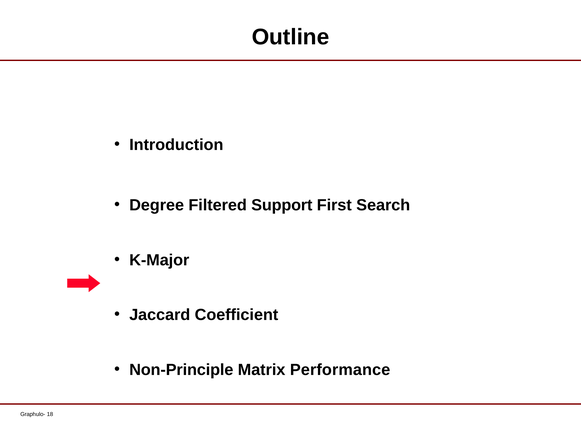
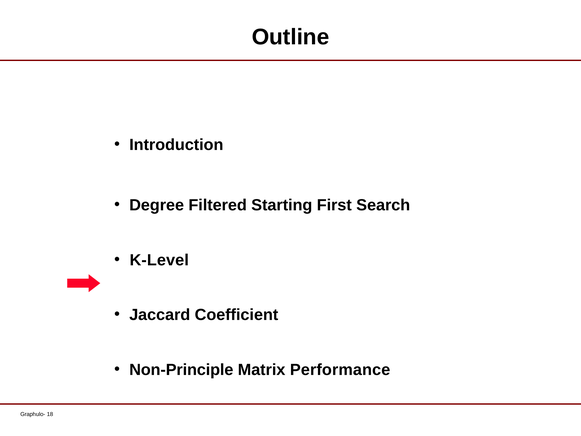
Support: Support -> Starting (282, 205)
K-Major: K-Major -> K-Level (159, 260)
